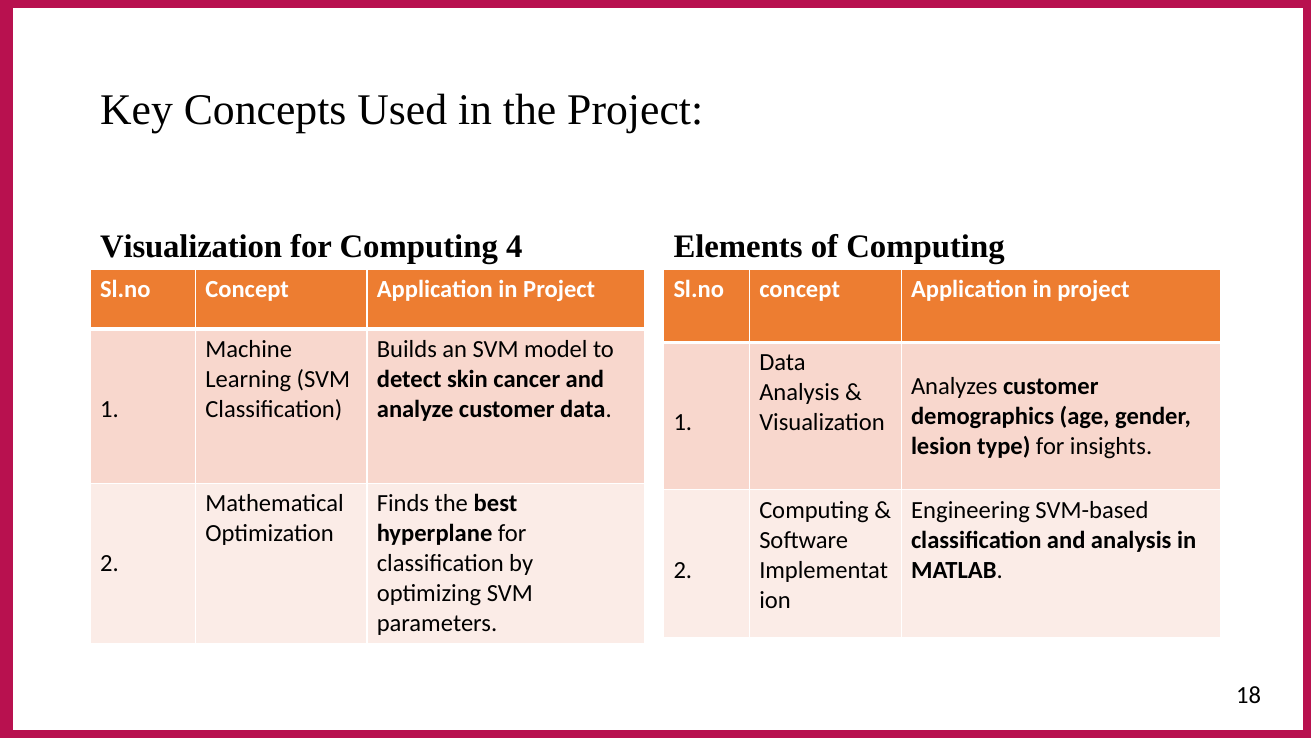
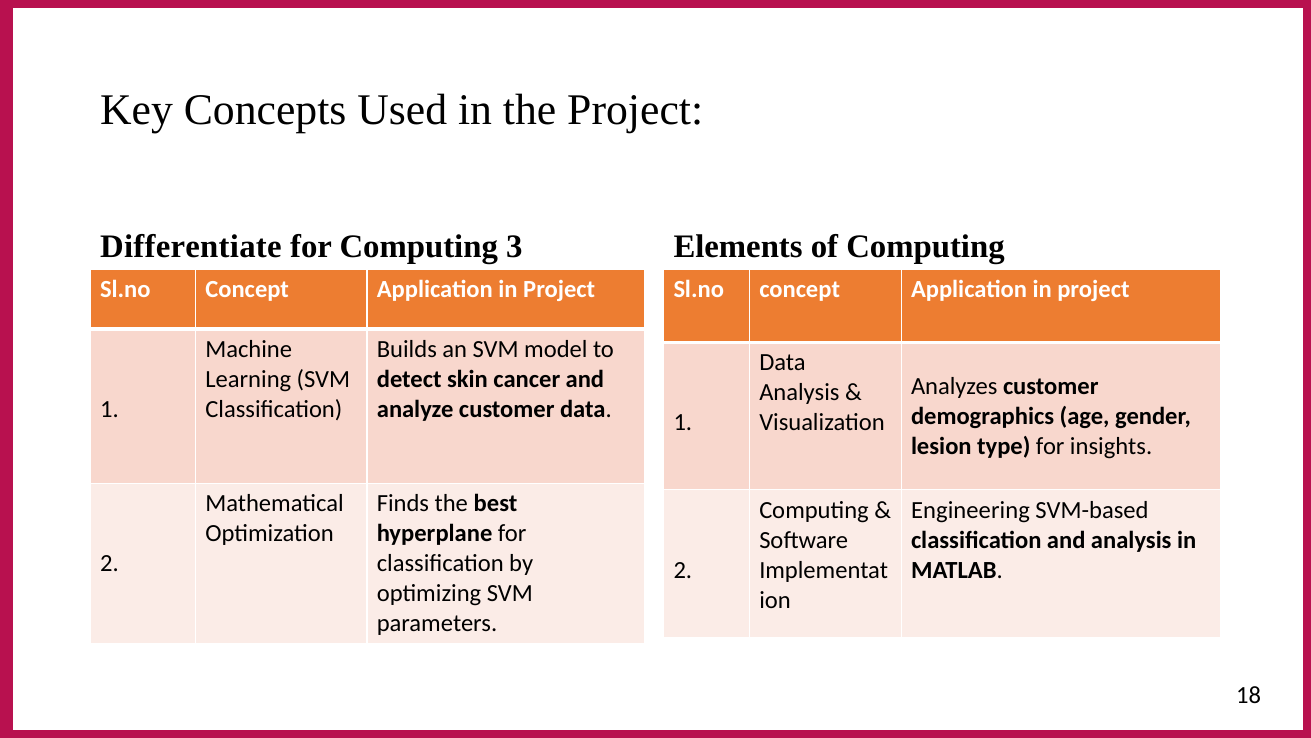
Visualization: Visualization -> Differentiate (191, 247)
4: 4 -> 3 (514, 247)
